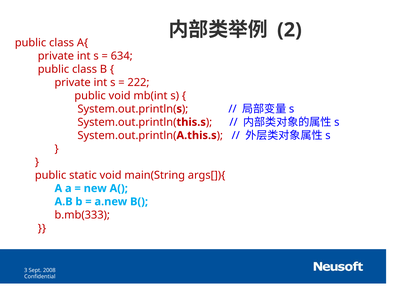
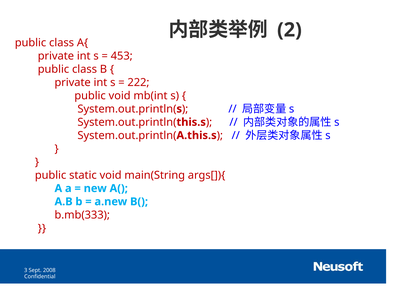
634: 634 -> 453 (122, 56)
